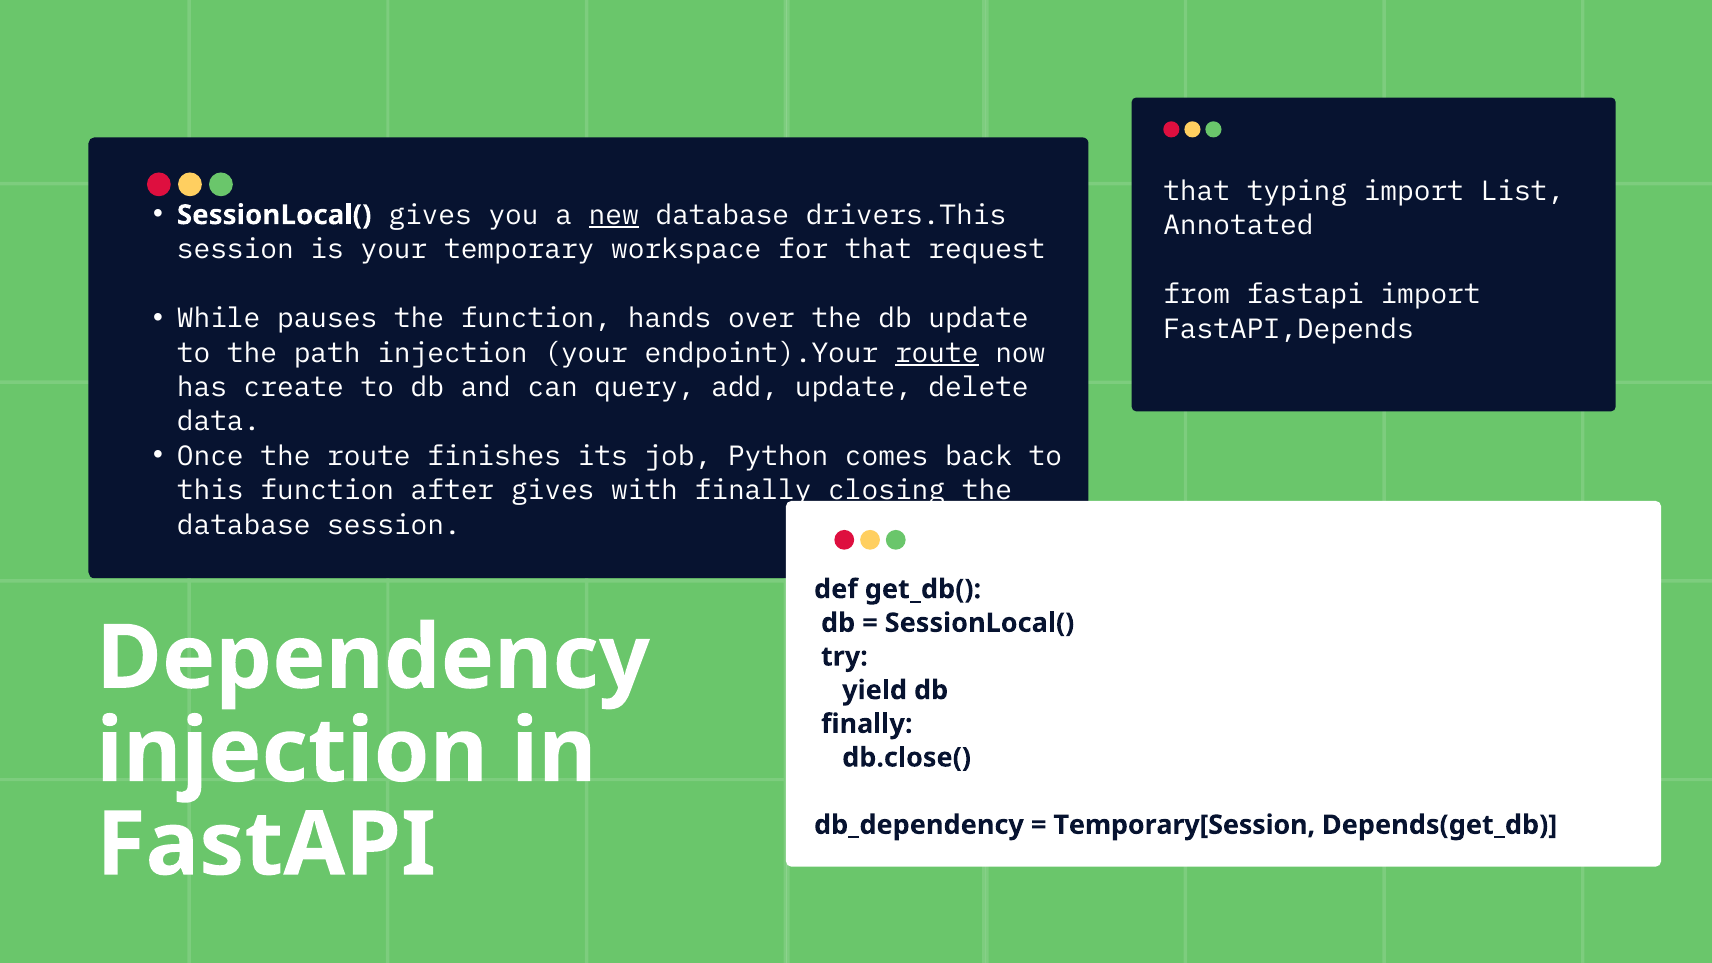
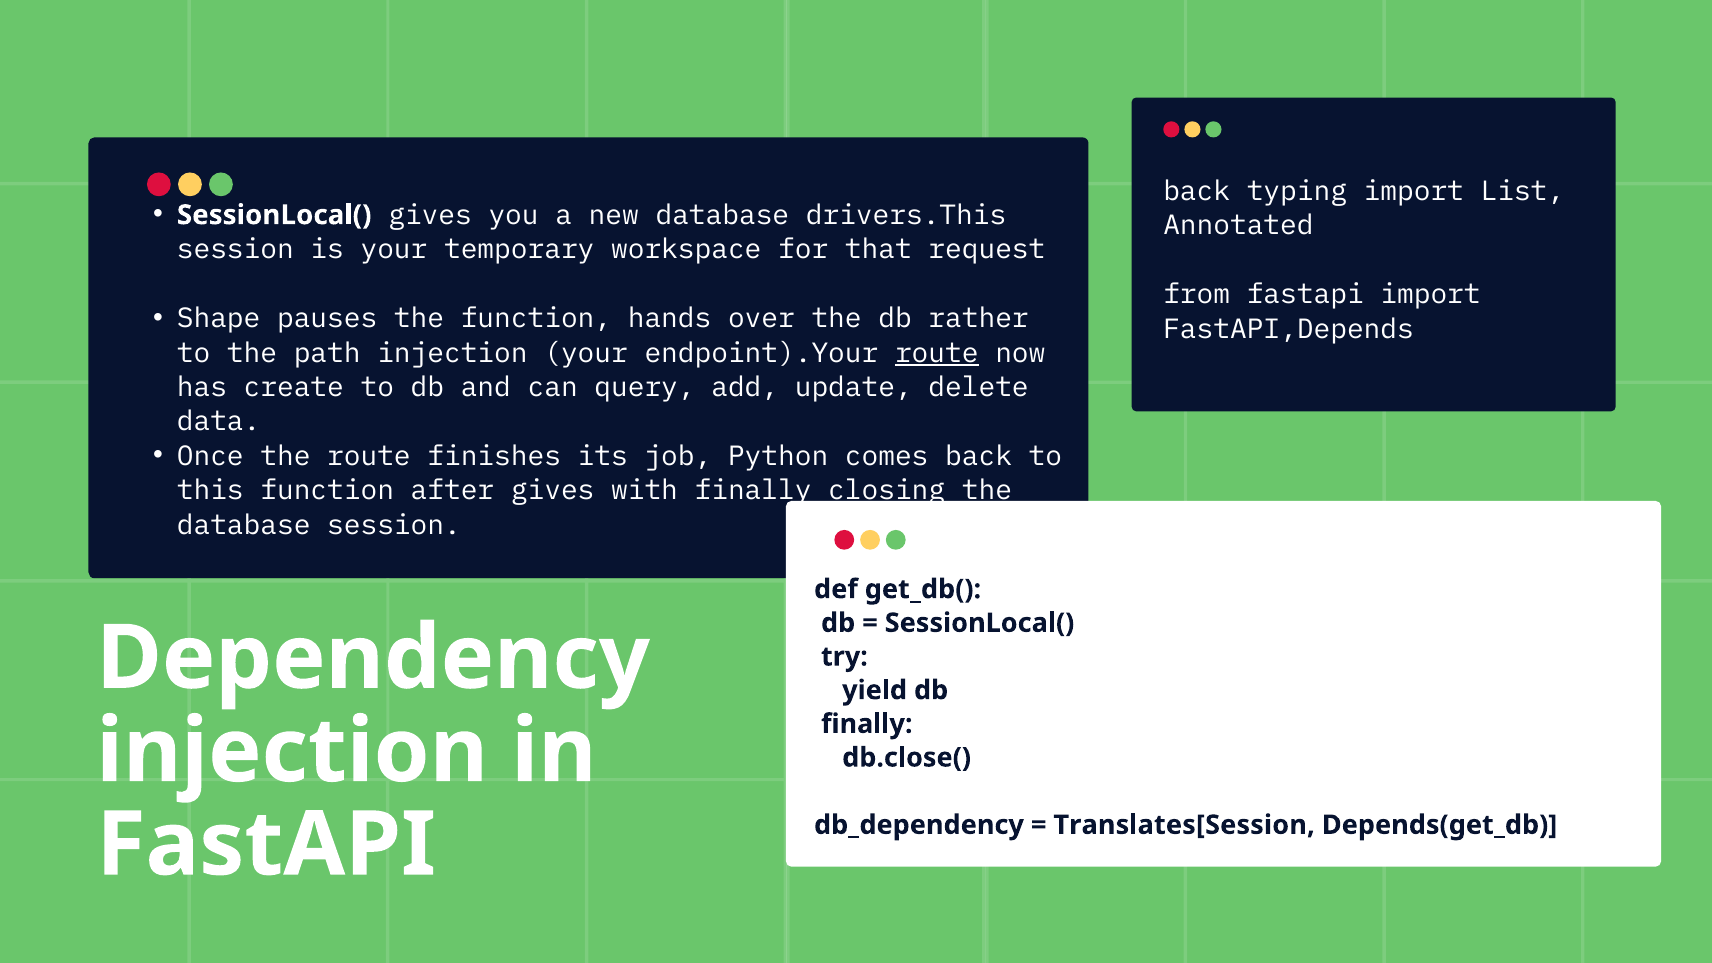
that: that -> back (1197, 191)
new underline: present -> none (614, 215)
While: While -> Shape (219, 318)
db update: update -> rather (979, 318)
Temporary[Session: Temporary[Session -> Translates[Session (1184, 825)
